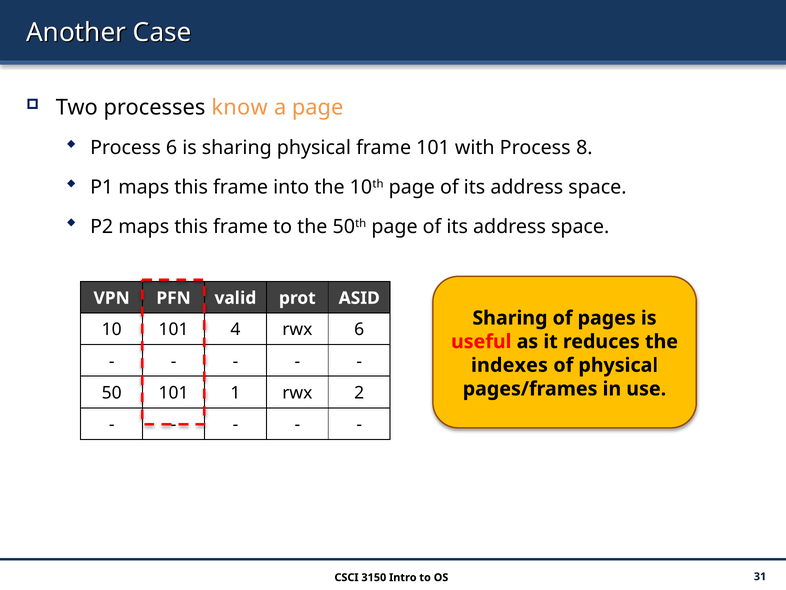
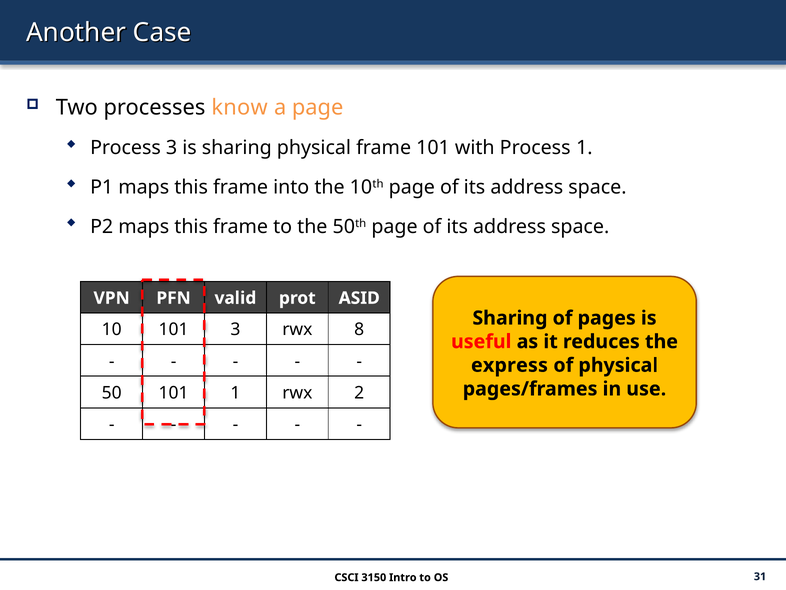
Process 6: 6 -> 3 (172, 148)
Process 8: 8 -> 1 (584, 148)
4: 4 -> 3 (235, 329)
rwx 6: 6 -> 8 (359, 329)
indexes: indexes -> express (509, 365)
